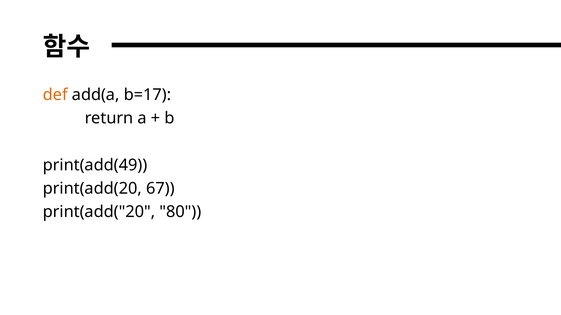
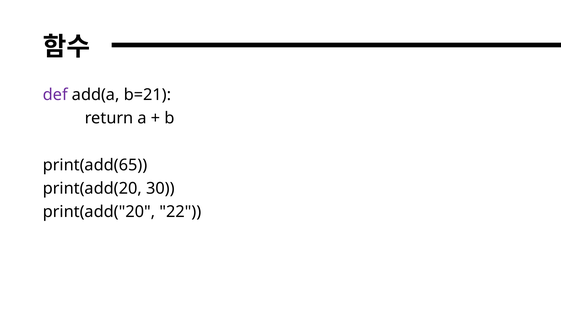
def colour: orange -> purple (55, 95)
b=17: b=17 -> b=21 (147, 95)
print(add(49: print(add(49 -> print(add(65 (95, 165)
67: 67 -> 30 (160, 189)
80: 80 -> 22 (180, 212)
